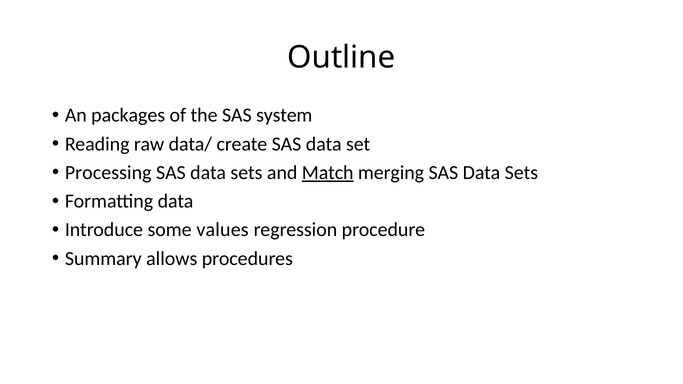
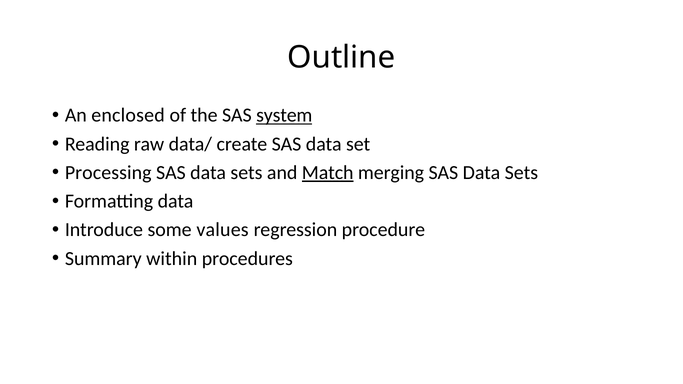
packages: packages -> enclosed (128, 115)
system underline: none -> present (284, 115)
allows: allows -> within (172, 259)
